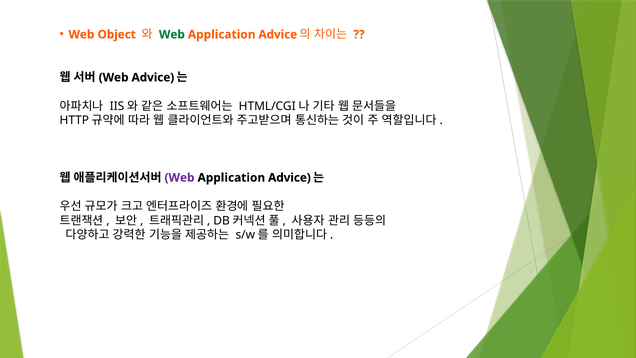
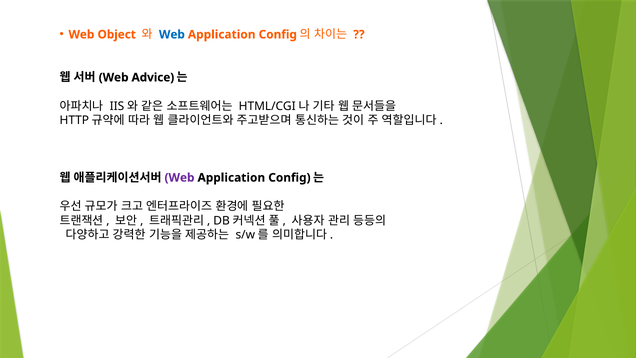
Web colour: green -> blue (172, 34)
Advice: Advice -> Config (278, 34)
Advice: Advice -> Config (289, 178)
